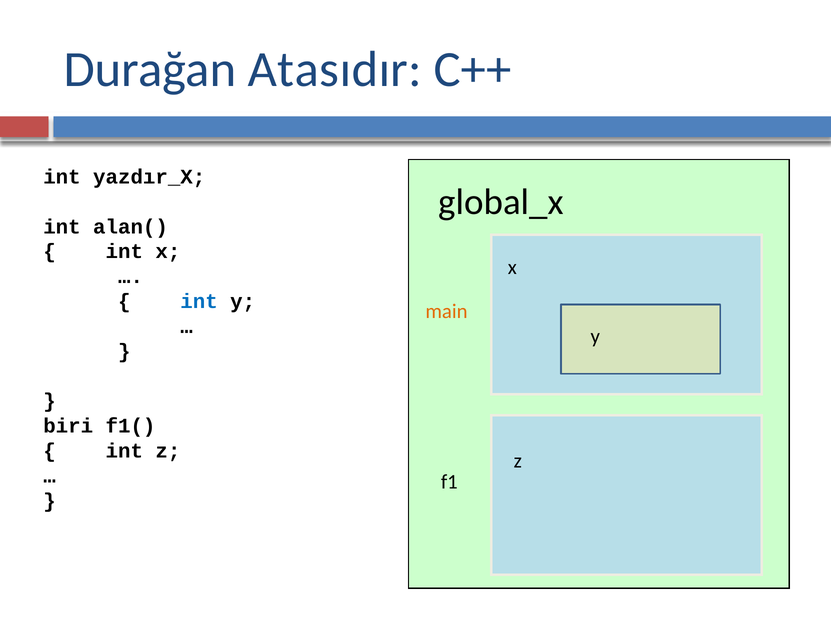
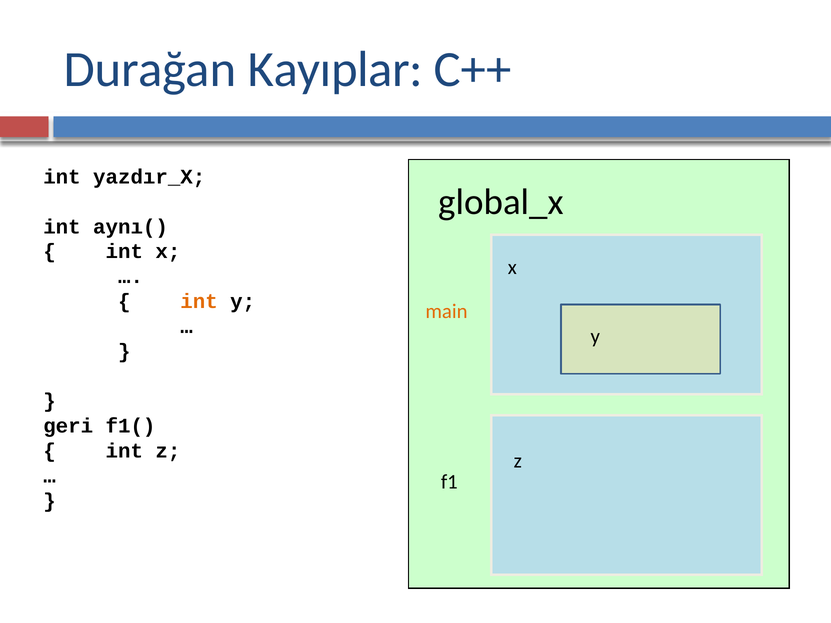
Atasıdır: Atasıdır -> Kayıplar (335, 69)
alan(: alan( -> aynı( (131, 227)
int colour: blue -> orange (199, 302)
biri: biri -> geri (68, 426)
